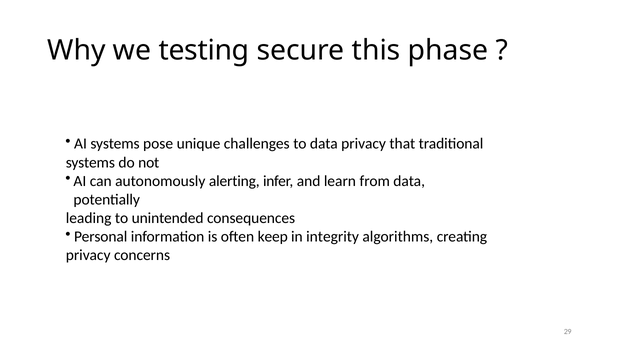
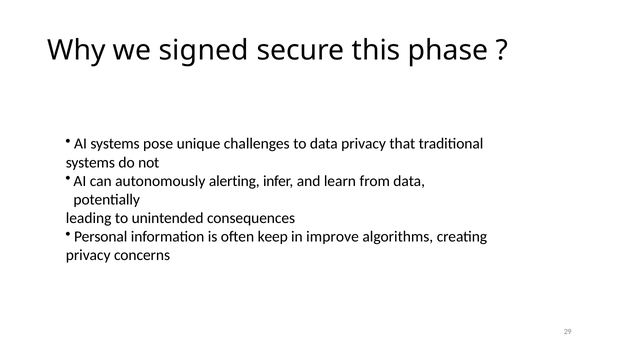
testing: testing -> signed (204, 51)
integrity: integrity -> improve (333, 237)
